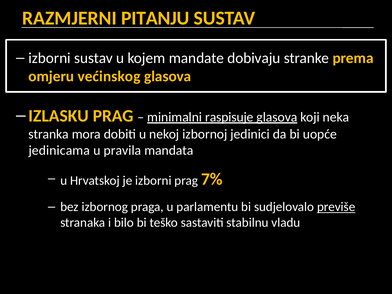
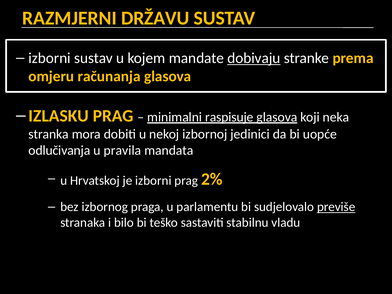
PITANJU: PITANJU -> DRŽAVU (155, 18)
dobivaju underline: none -> present (254, 58)
većinskog: većinskog -> računanja (109, 76)
jedinicama: jedinicama -> odlučivanja (59, 150)
7%: 7% -> 2% (212, 179)
